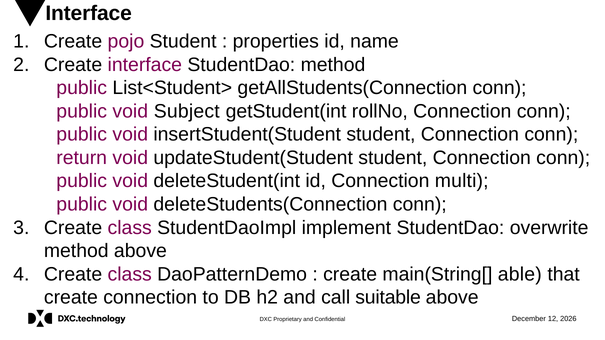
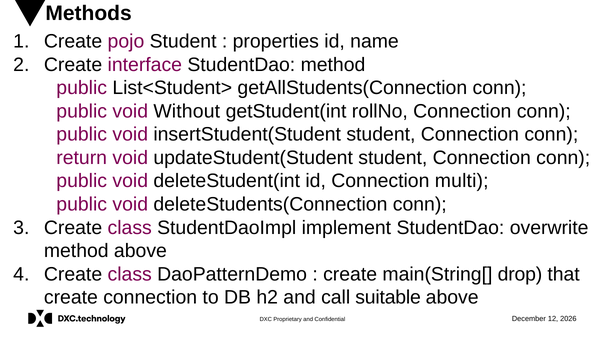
Interface: Interface -> Methods (89, 13)
Subject: Subject -> Without (187, 111)
able: able -> drop (520, 275)
